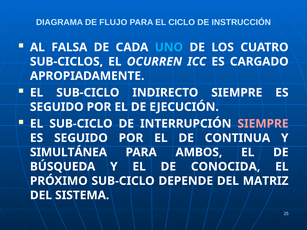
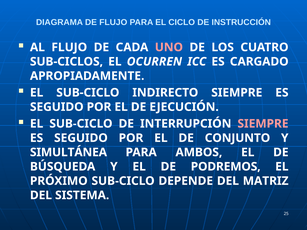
AL FALSA: FALSA -> FLUJO (69, 47)
UNO colour: light blue -> pink (169, 47)
CONTINUA: CONTINUA -> CONJUNTO (237, 138)
CONOCIDA: CONOCIDA -> PODREMOS (226, 167)
